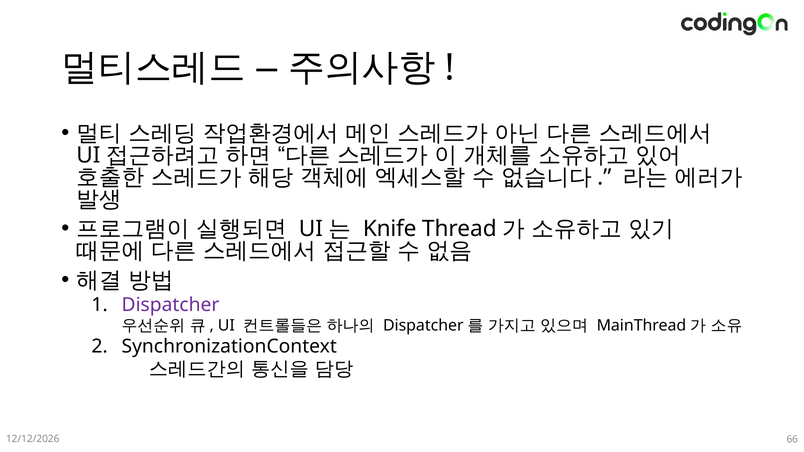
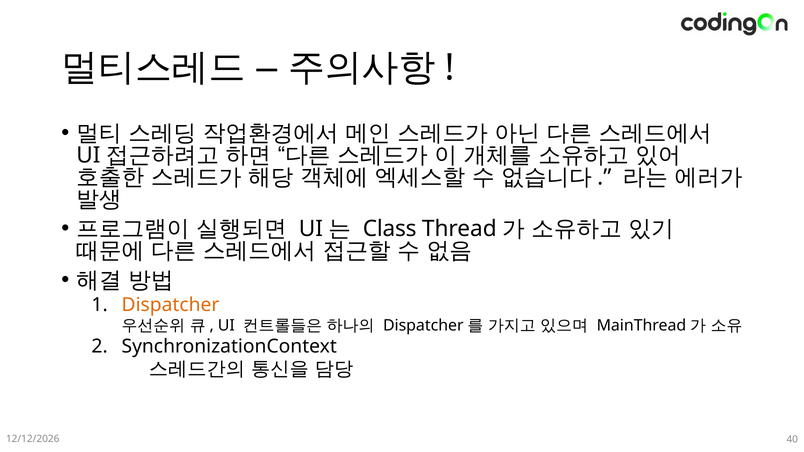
Knife: Knife -> Class (390, 229)
Dispatcher colour: purple -> orange (170, 305)
66: 66 -> 40 (792, 439)
